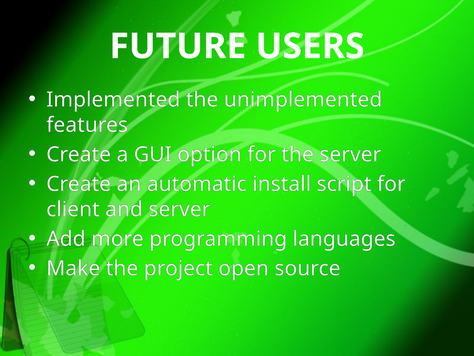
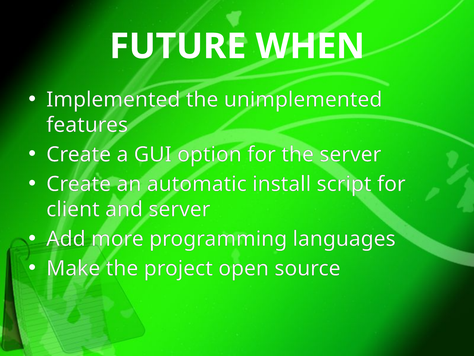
USERS: USERS -> WHEN (310, 46)
